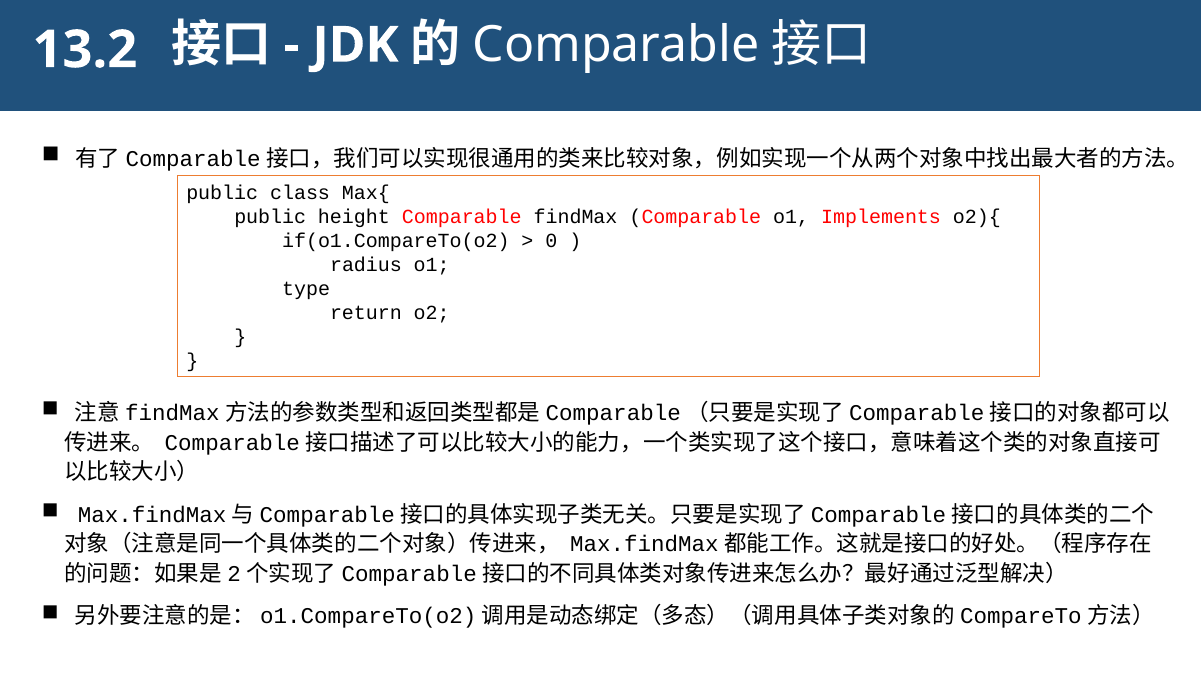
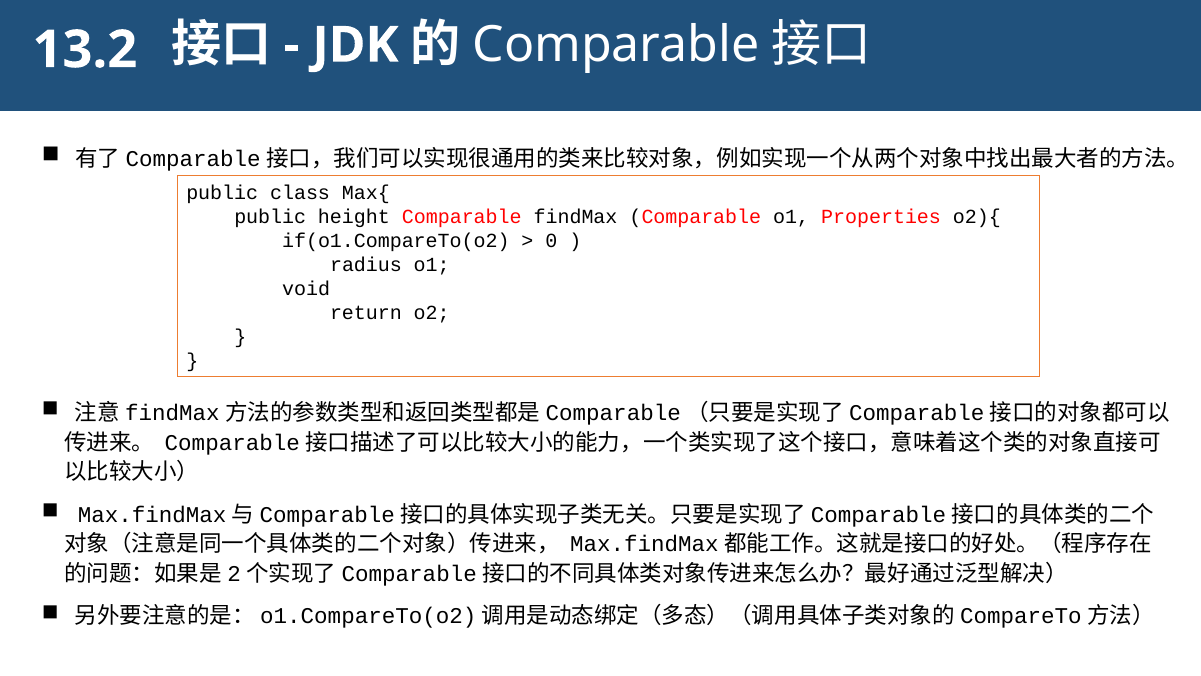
Implements: Implements -> Properties (881, 217)
type: type -> void (306, 289)
